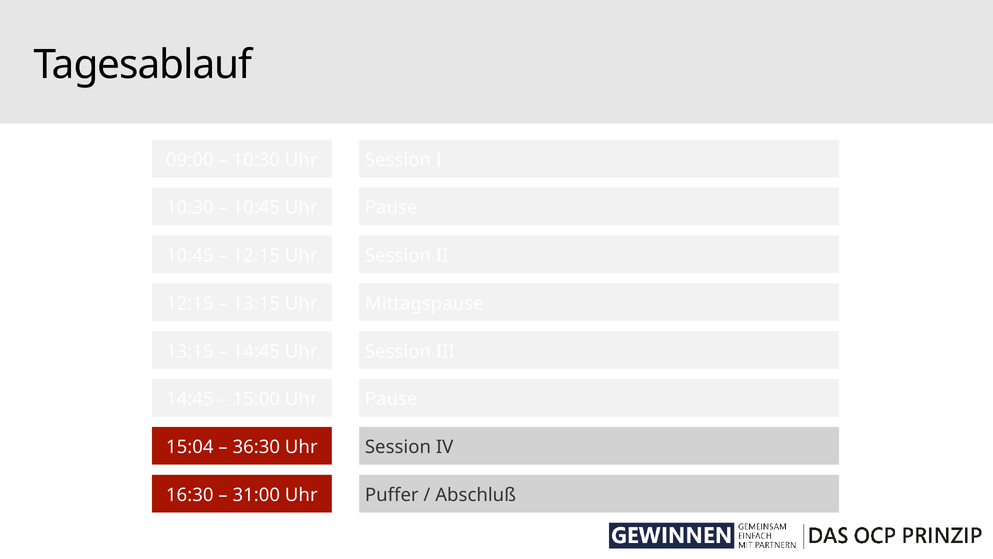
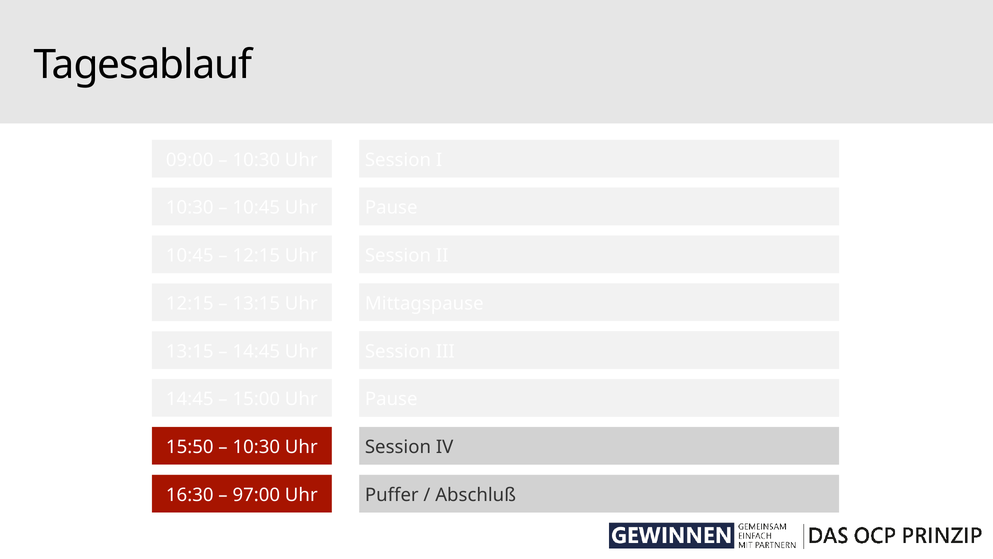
15:04: 15:04 -> 15:50 (190, 447)
36:30: 36:30 -> 10:30 (256, 447)
31:00: 31:00 -> 97:00 (256, 495)
